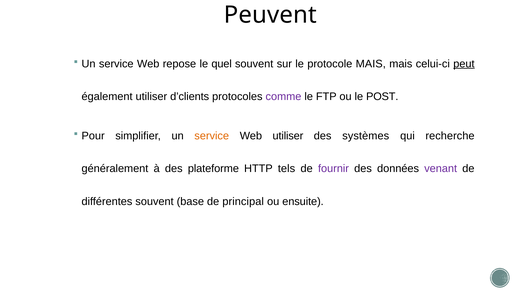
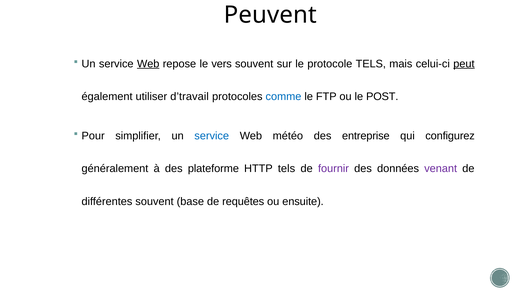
Web underline: none -> present (148, 64)
quel: quel -> vers (222, 64)
protocole MAIS: MAIS -> TELS (371, 64)
d’clients: d’clients -> d’travail (190, 96)
comme colour: purple -> blue (283, 96)
service colour: orange -> blue (212, 136)
Web utiliser: utiliser -> météo (288, 136)
systèmes: systèmes -> entreprise (366, 136)
recherche: recherche -> configurez (450, 136)
principal: principal -> requêtes (243, 201)
